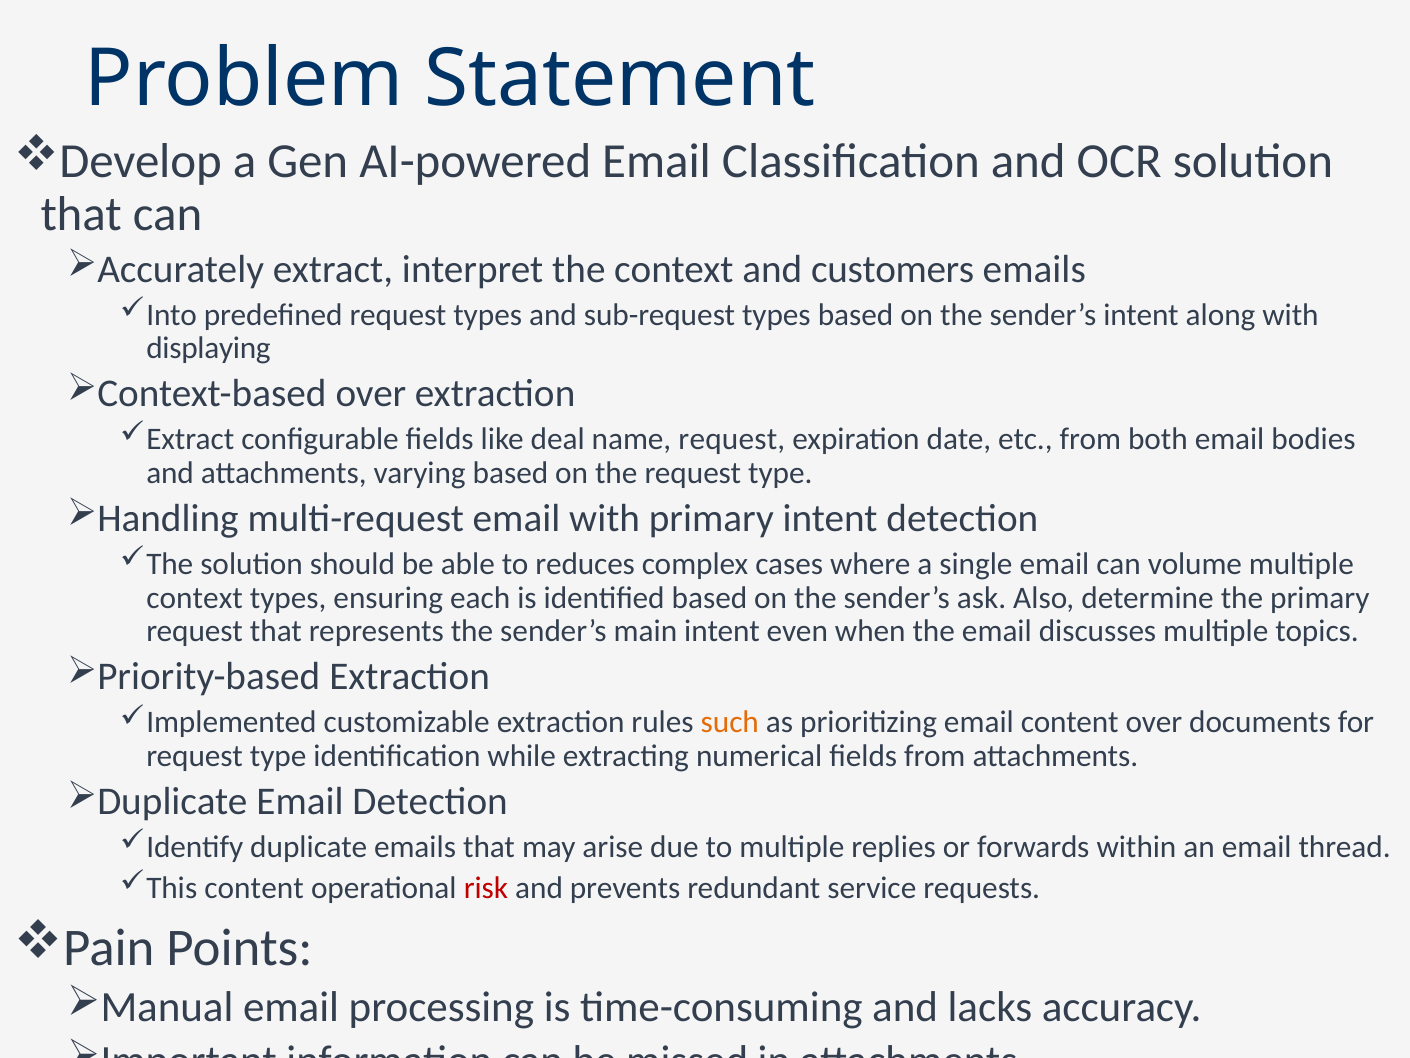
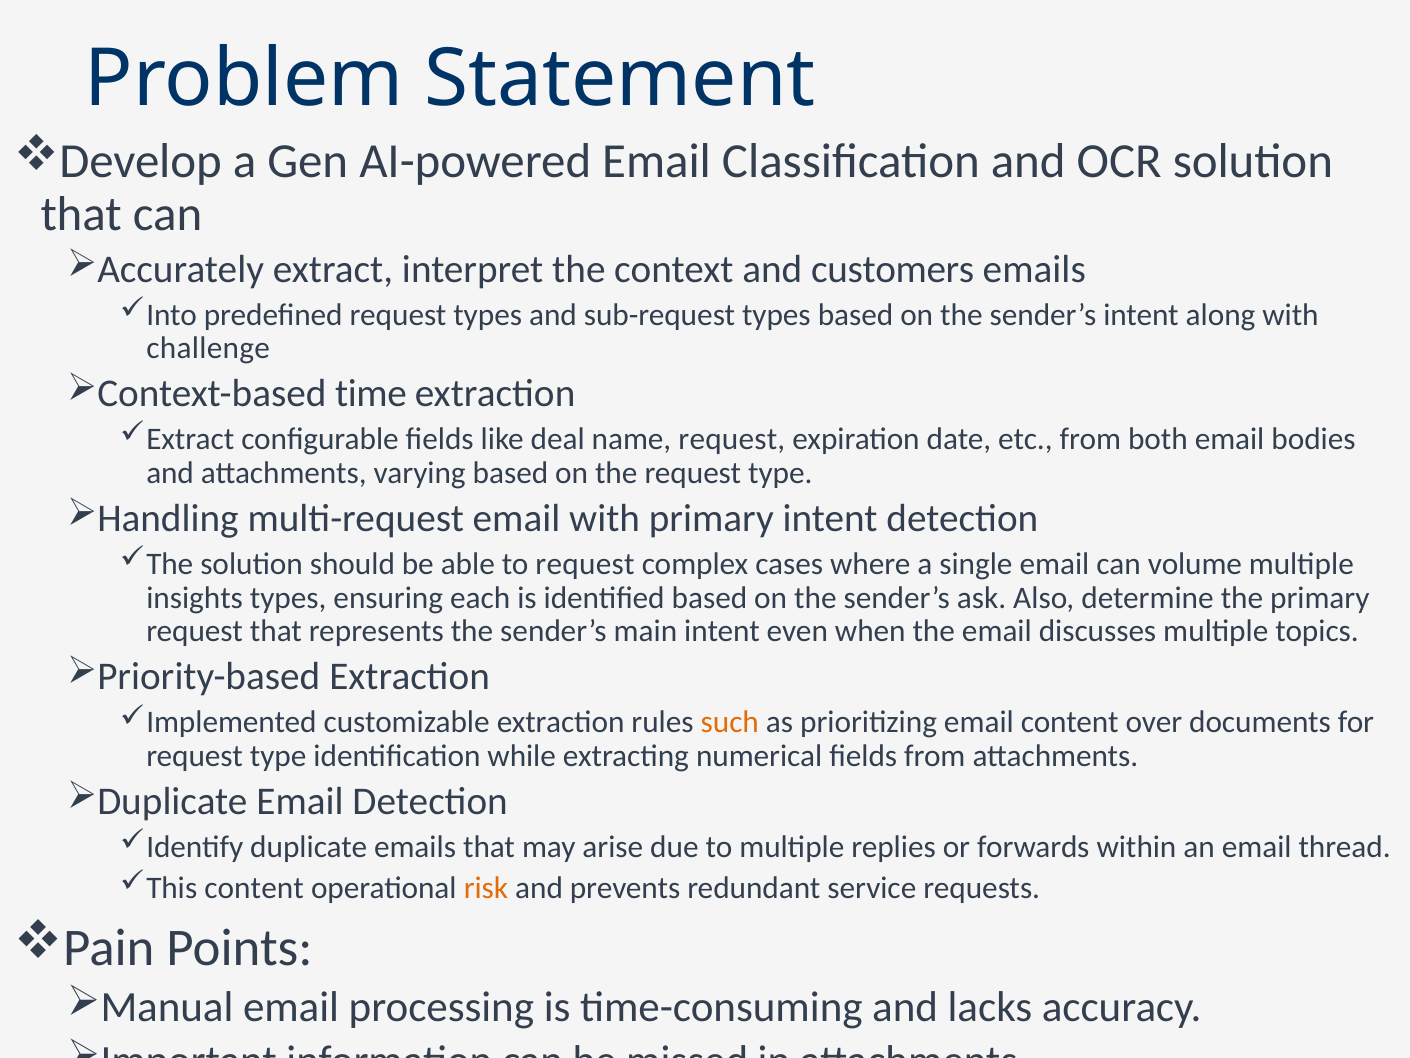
displaying: displaying -> challenge (208, 348)
over: over -> time (371, 394)
to reduces: reduces -> request (585, 564)
context: context -> insights (195, 598)
risk colour: red -> orange (486, 888)
